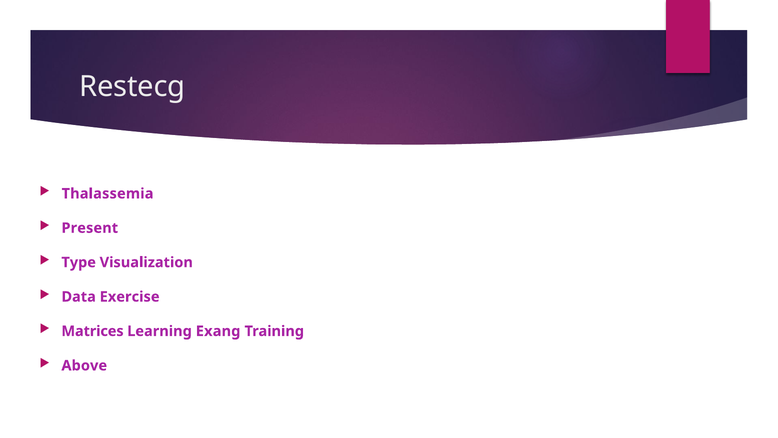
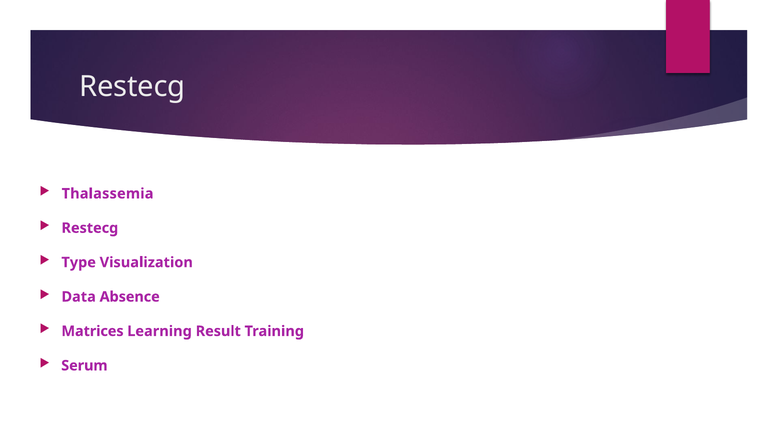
Present: Present -> Restecg (90, 228)
Exercise: Exercise -> Absence (130, 297)
Exang: Exang -> Result (218, 331)
Above: Above -> Serum (84, 365)
